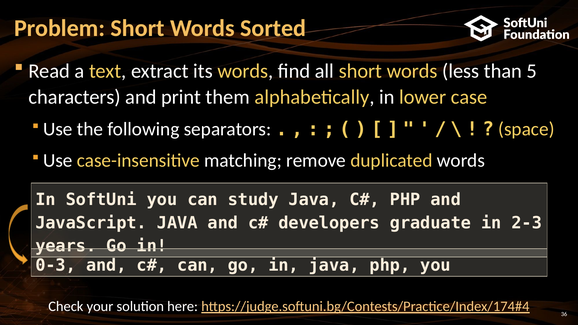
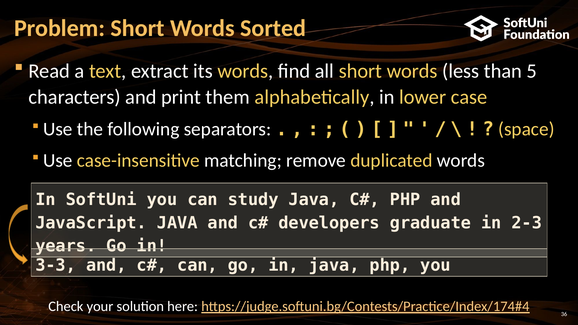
0-3: 0-3 -> 3-3 (56, 265)
